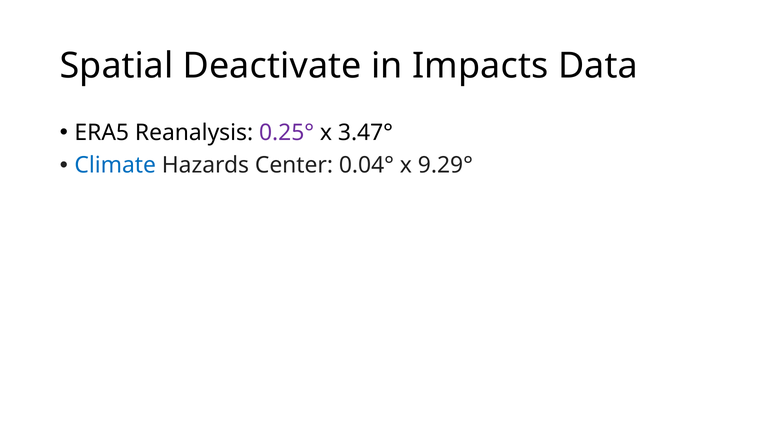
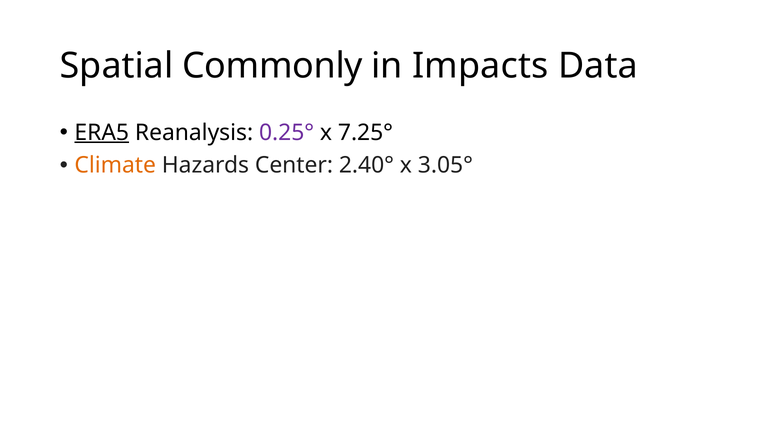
Deactivate: Deactivate -> Commonly (272, 66)
ERA5 underline: none -> present (102, 133)
3.47°: 3.47° -> 7.25° (365, 133)
Climate colour: blue -> orange (115, 165)
0.04°: 0.04° -> 2.40° (366, 165)
9.29°: 9.29° -> 3.05° (445, 165)
